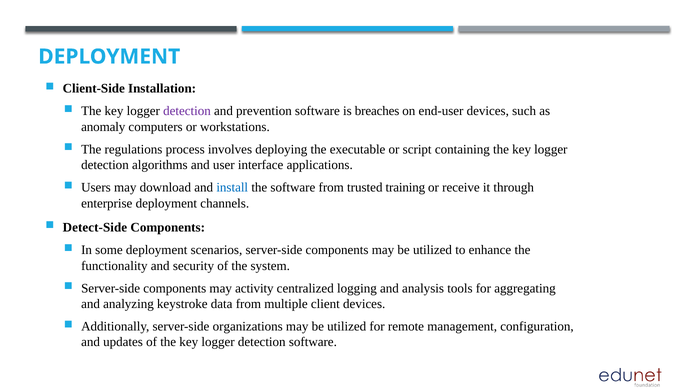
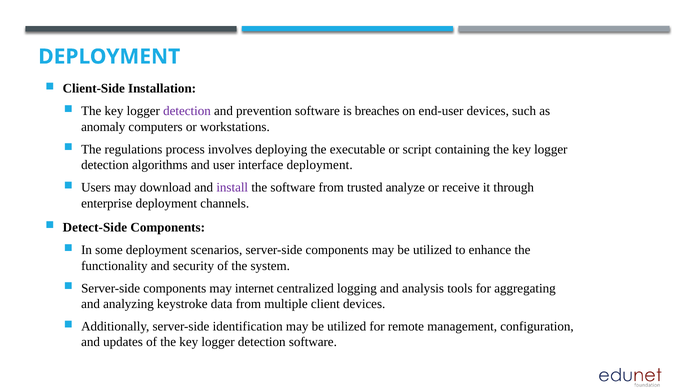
interface applications: applications -> deployment (320, 165)
install colour: blue -> purple (232, 188)
training: training -> analyze (405, 188)
activity: activity -> internet (254, 288)
organizations: organizations -> identification (248, 326)
